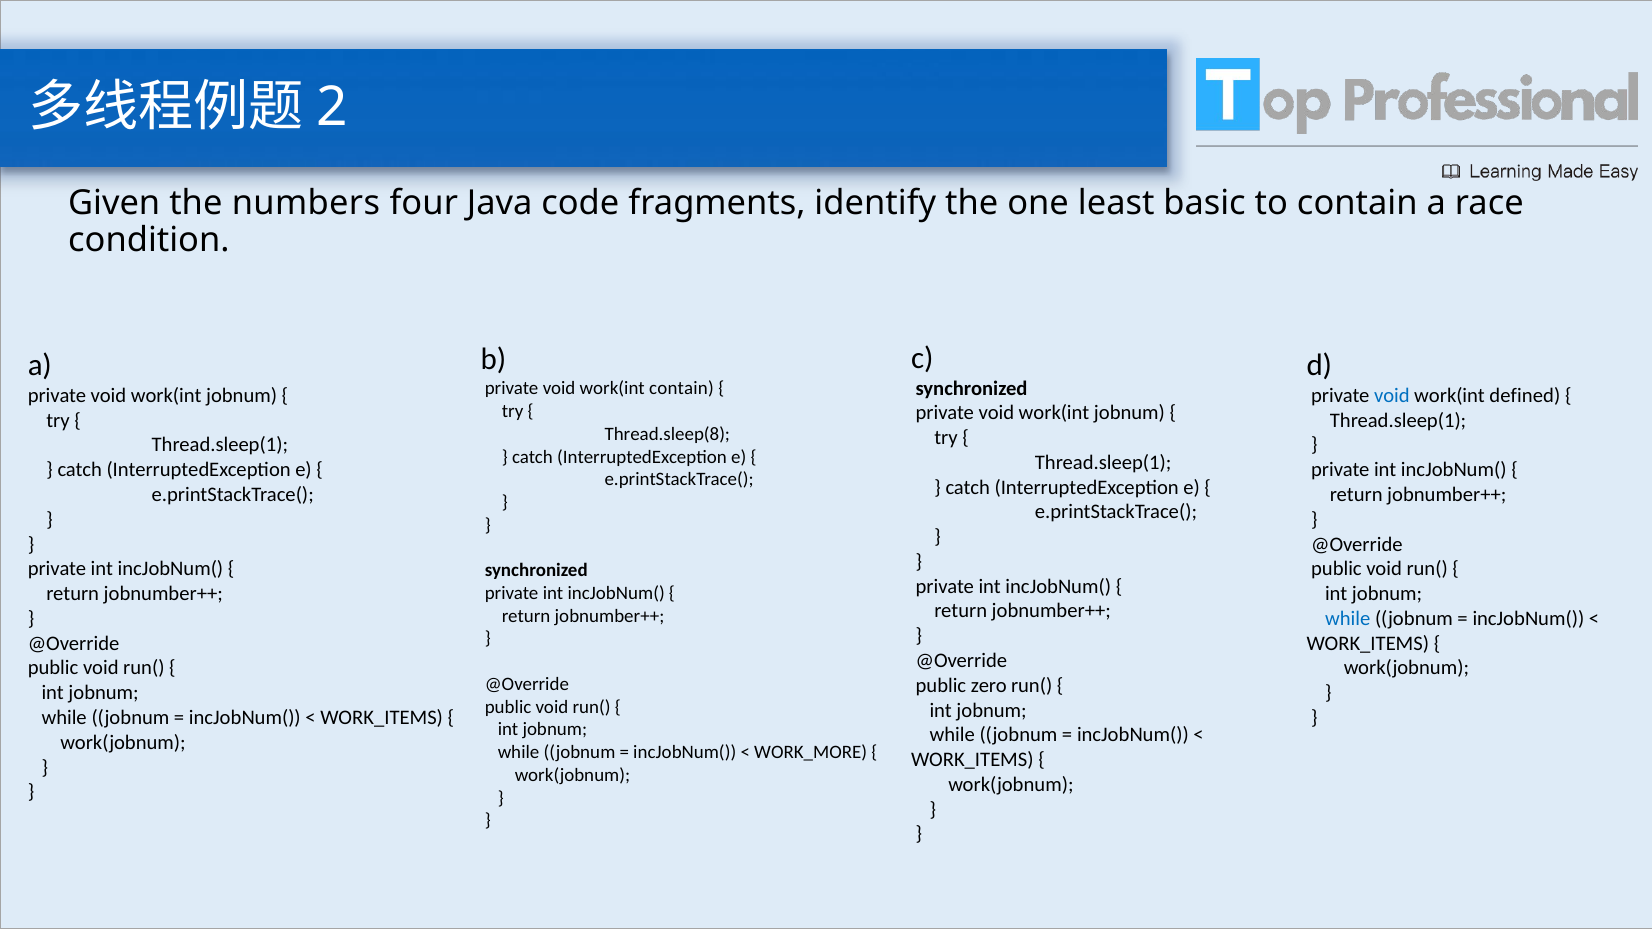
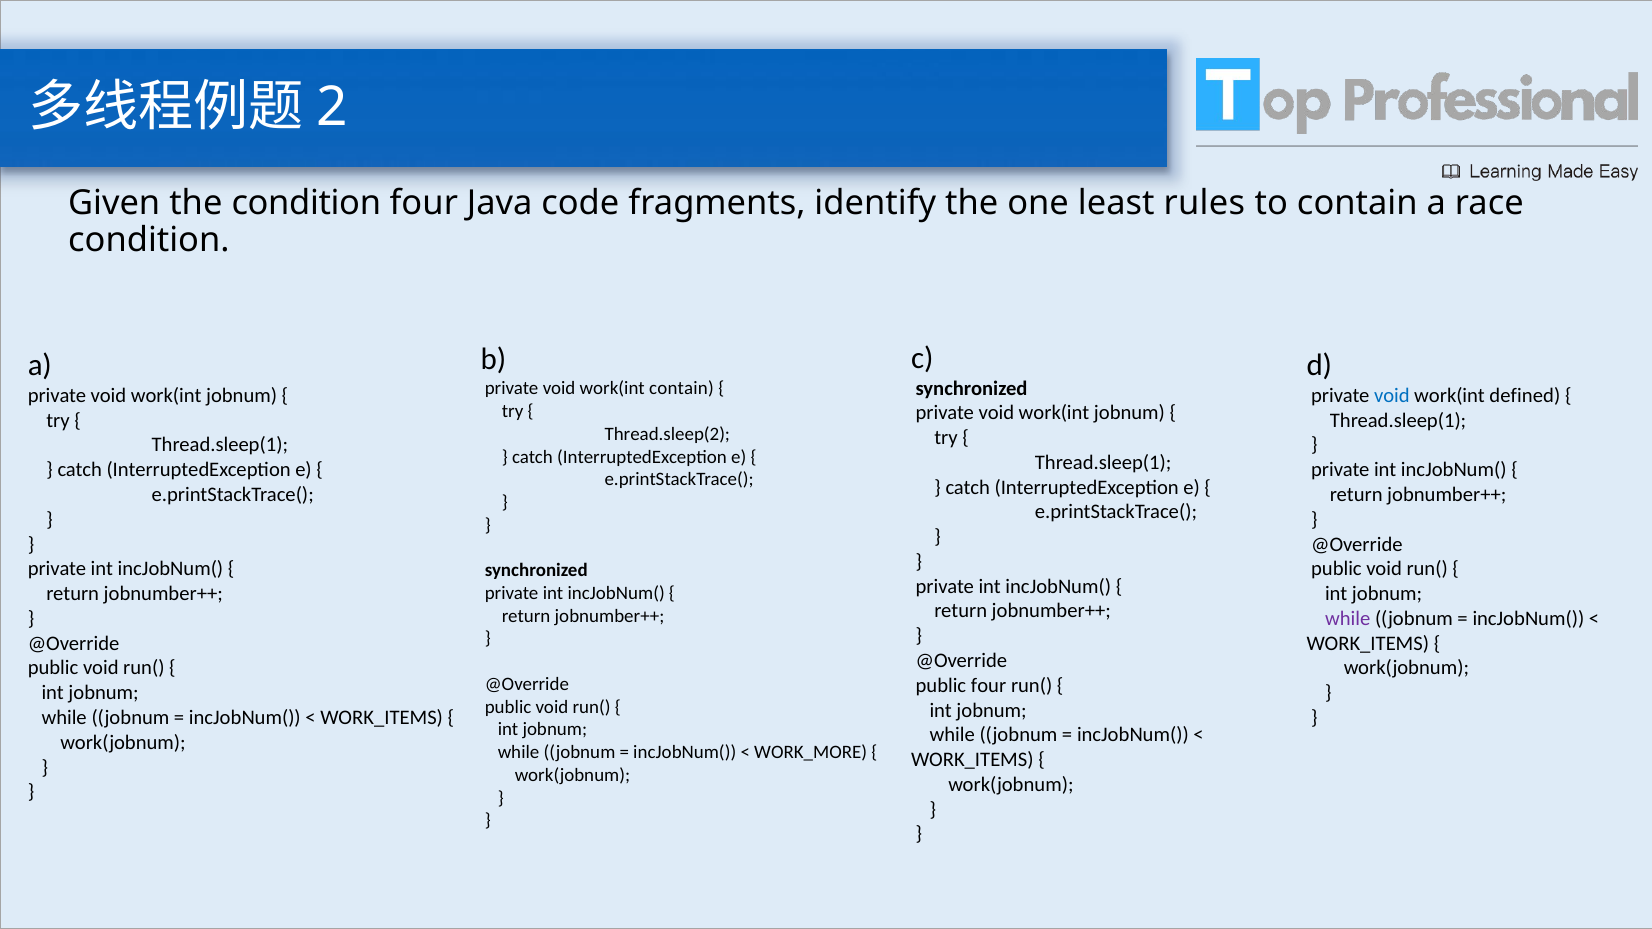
the numbers: numbers -> condition (306, 203)
basic: basic -> rules (1204, 203)
Thread.sleep(8: Thread.sleep(8 -> Thread.sleep(2 (667, 434)
while colour: blue -> purple (1348, 619)
public zero: zero -> four (989, 686)
